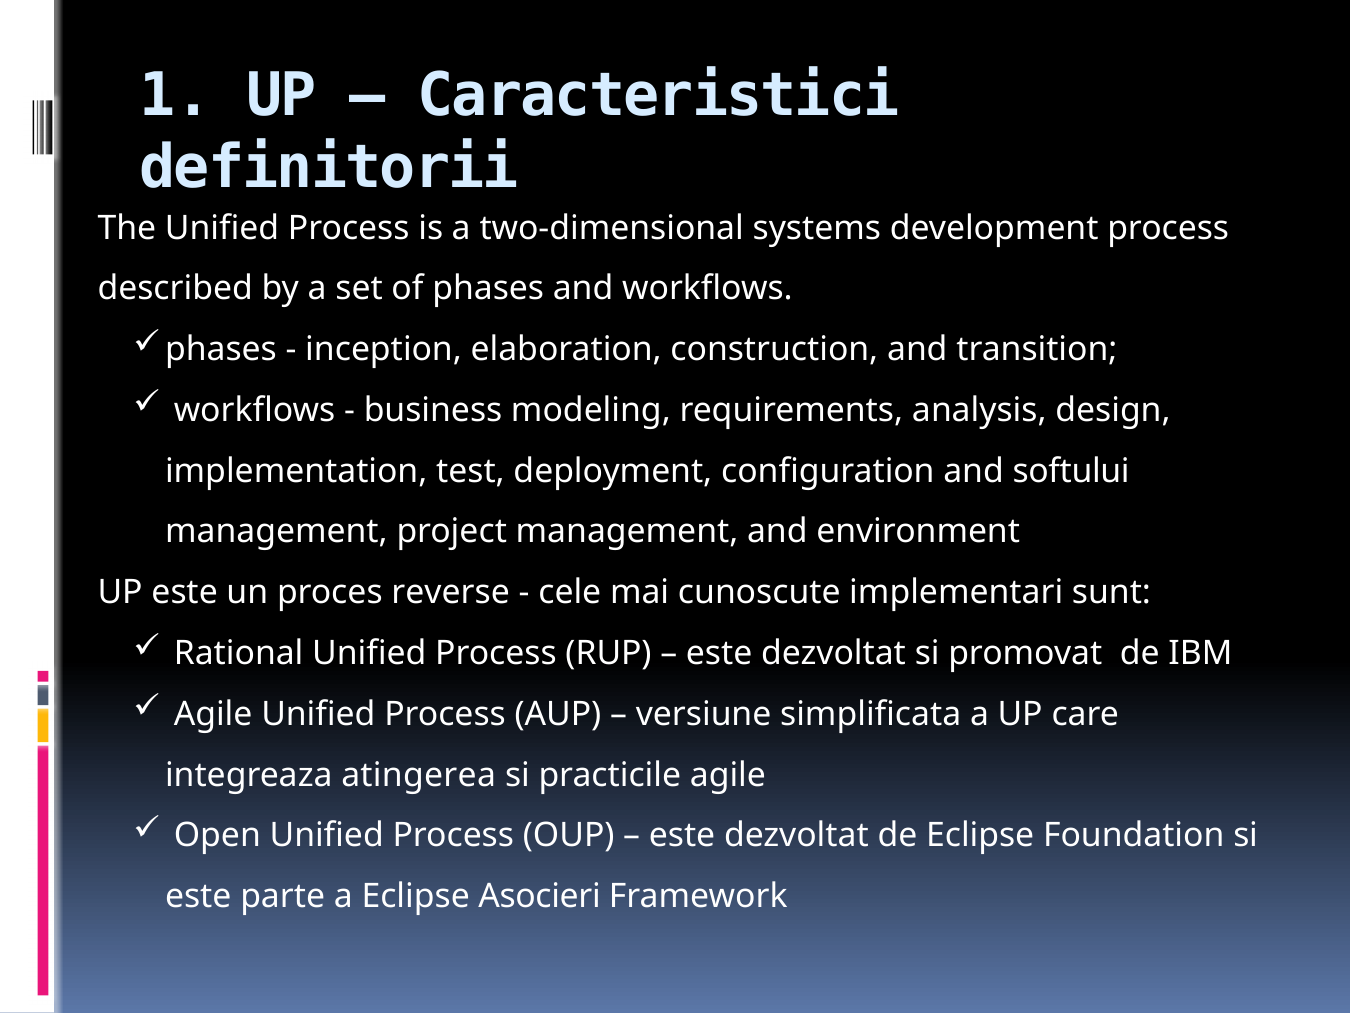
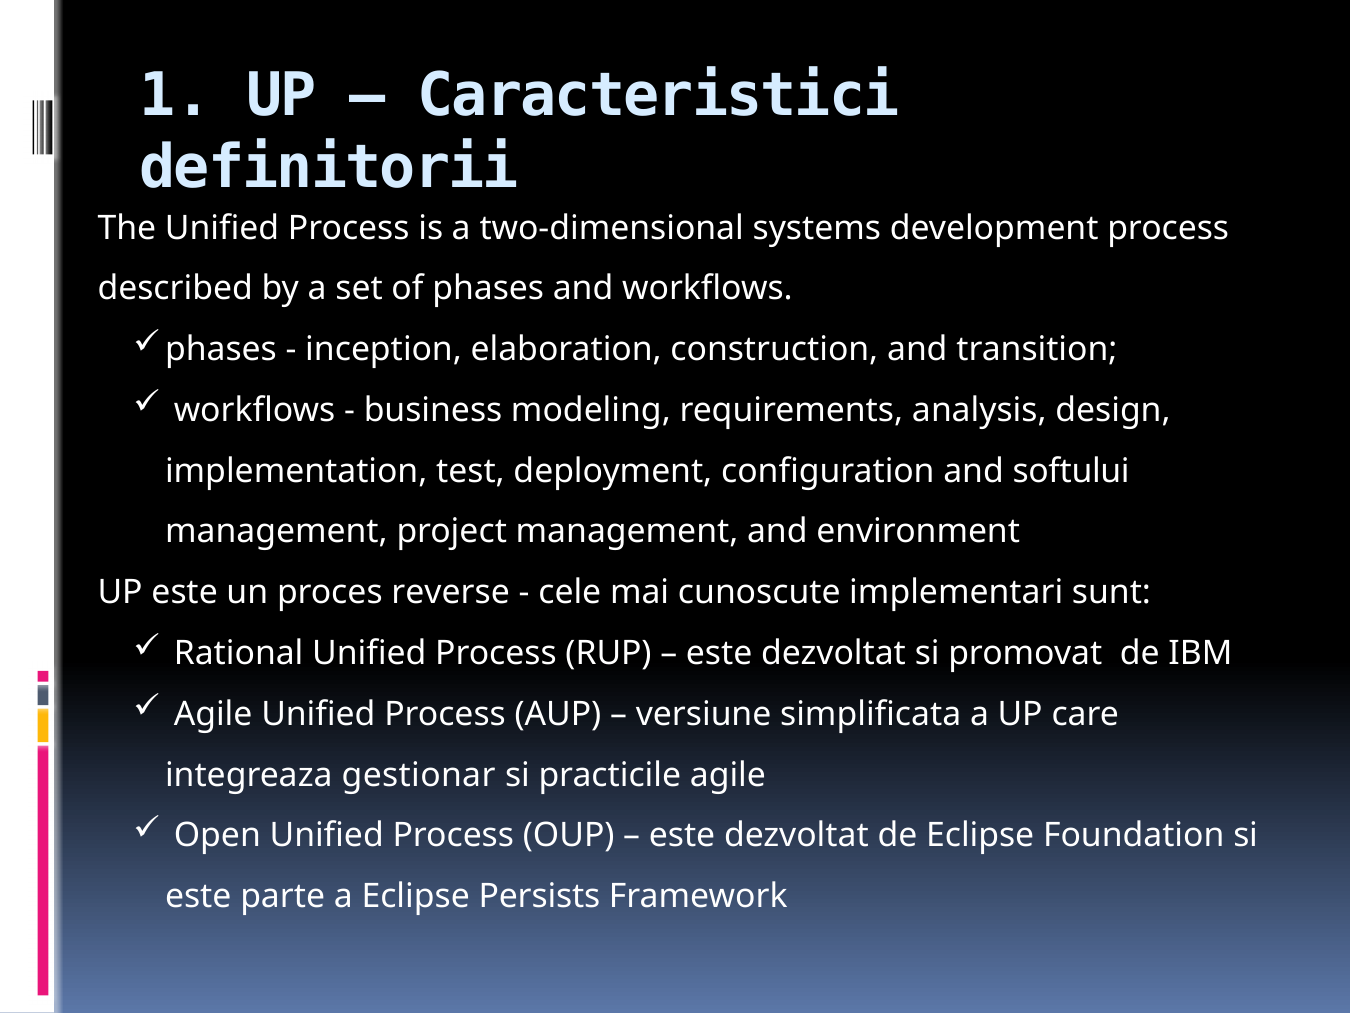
atingerea: atingerea -> gestionar (419, 775)
Asocieri: Asocieri -> Persists (539, 896)
